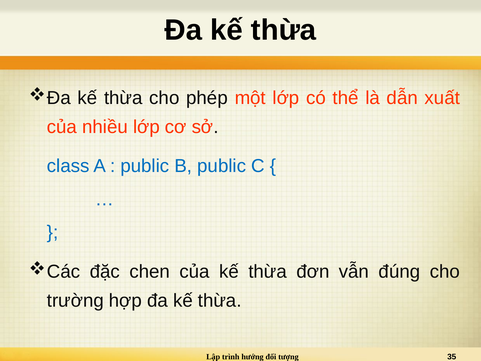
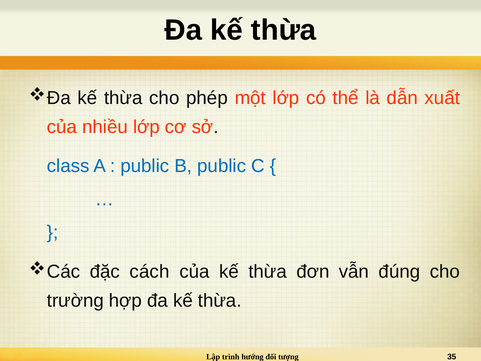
chen: chen -> cách (150, 271)
